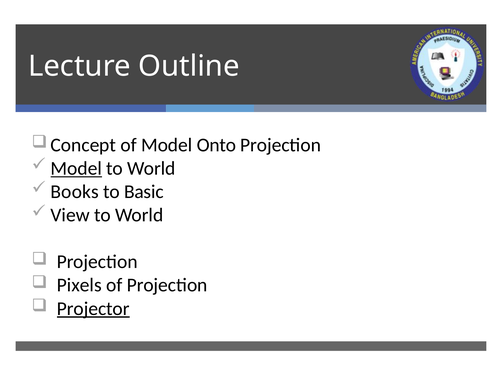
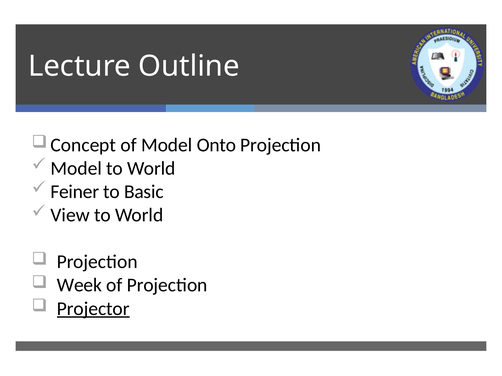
Model underline: present -> none (76, 169)
Books: Books -> Feiner (75, 192)
Pixels: Pixels -> Week (79, 286)
